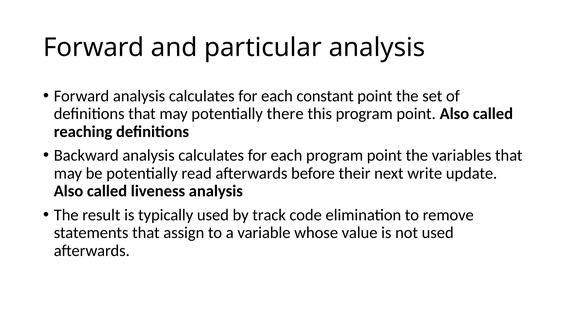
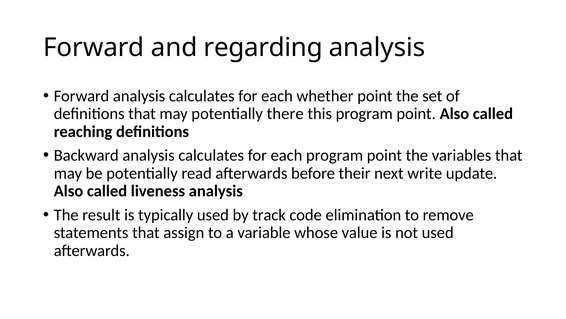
particular: particular -> regarding (263, 48)
constant: constant -> whether (325, 96)
